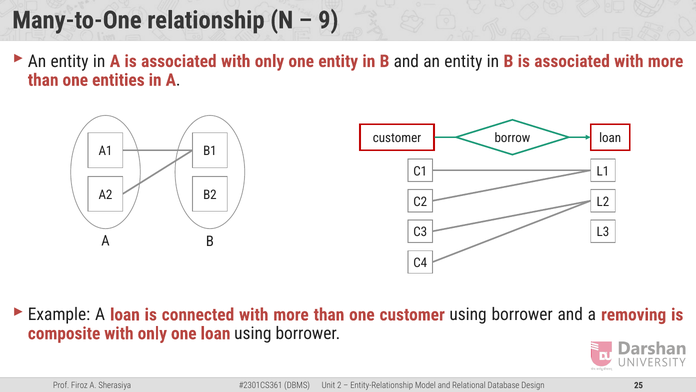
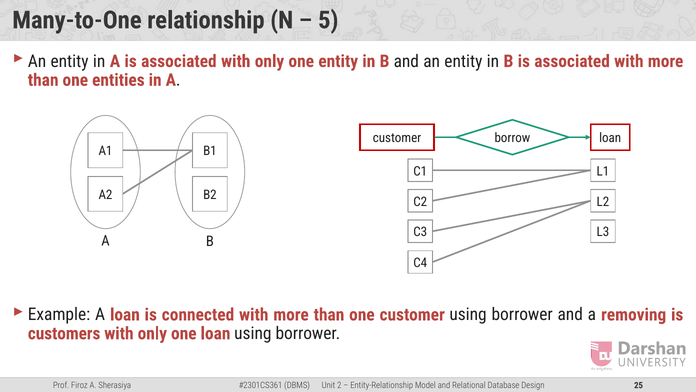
9: 9 -> 5 (328, 20)
composite: composite -> customers (64, 333)
